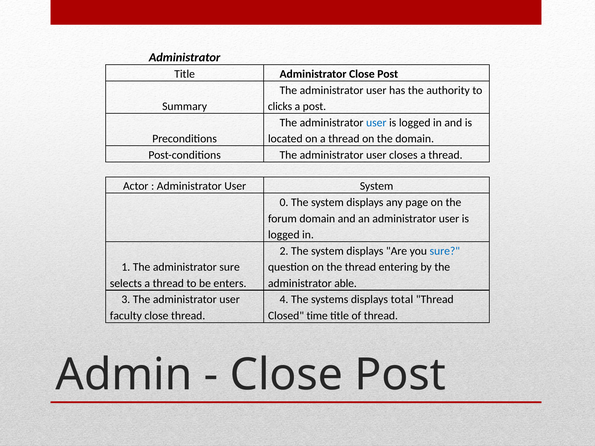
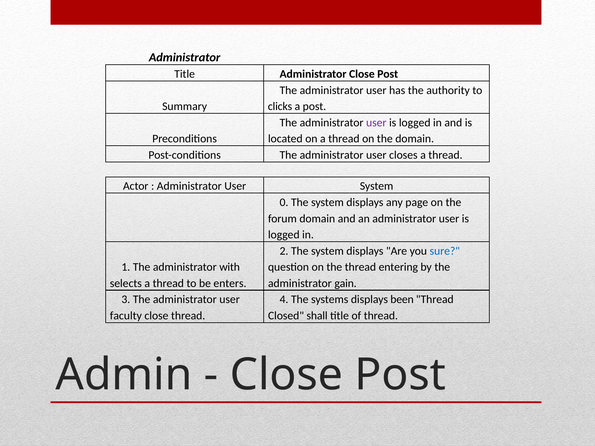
user colour: blue -> purple (376, 123)
administrator sure: sure -> with (230, 267)
able: able -> gain (346, 283)
total: total -> been (402, 300)
time: time -> shall (317, 316)
